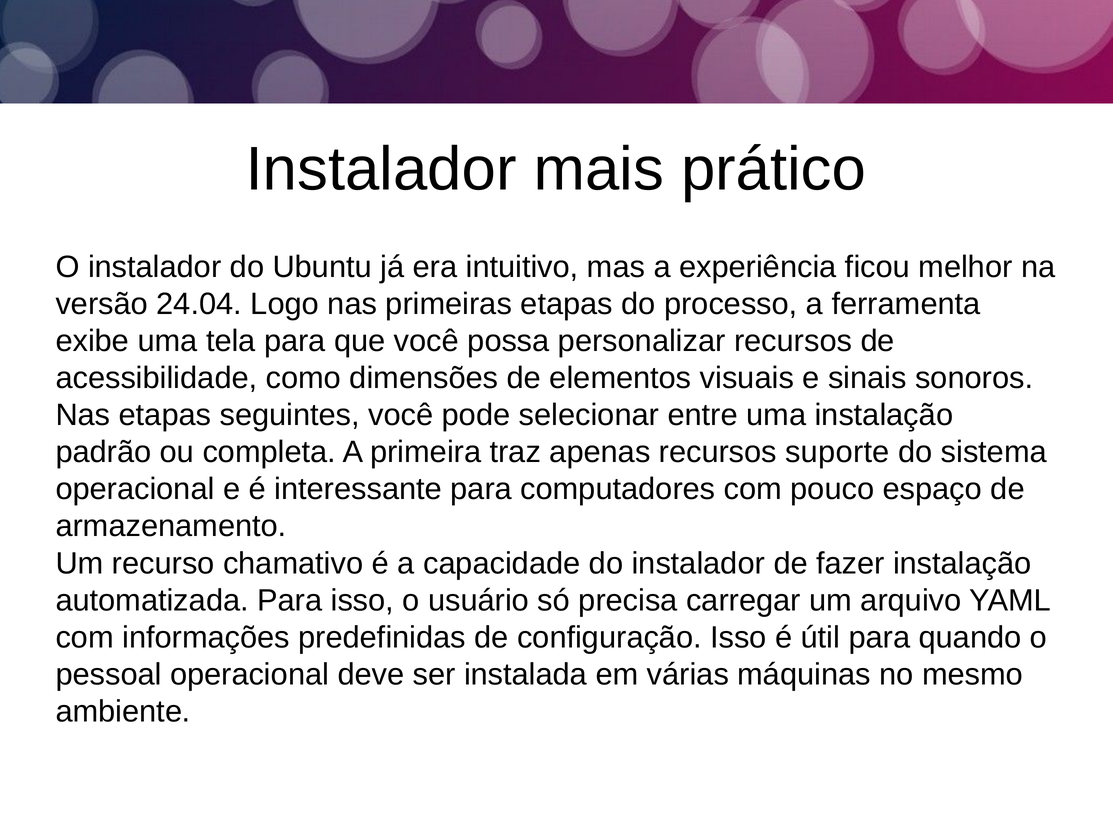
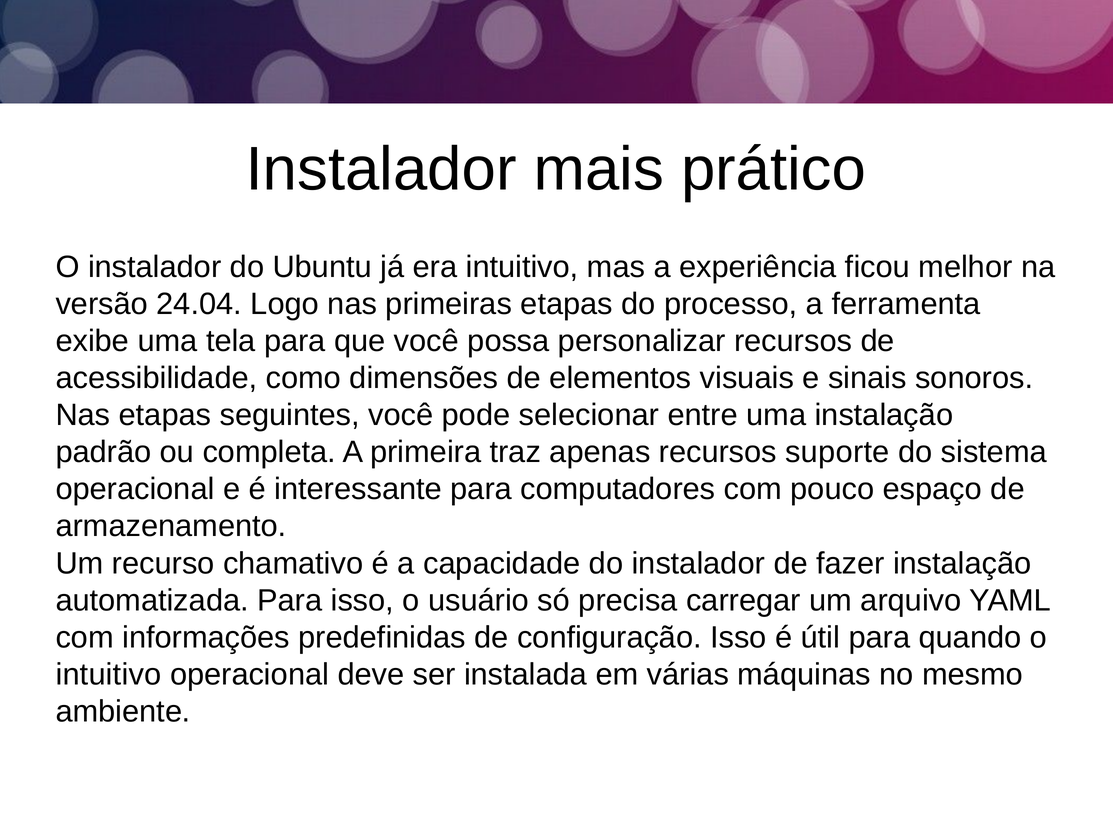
pessoal: pessoal -> intuitivo (108, 674)
